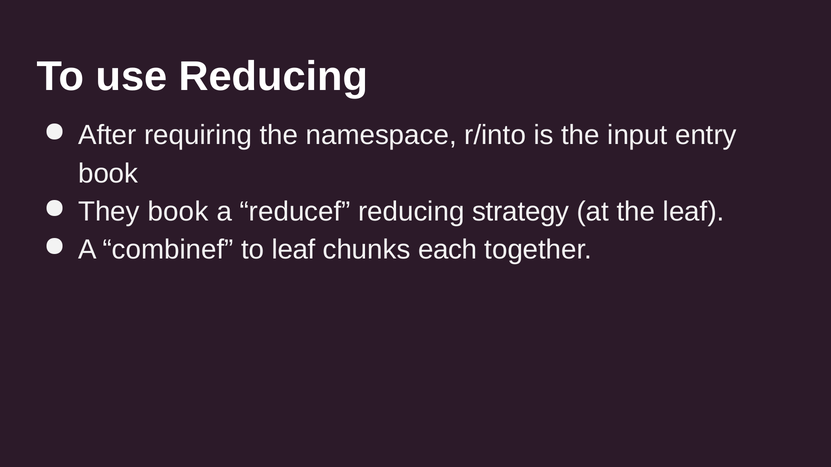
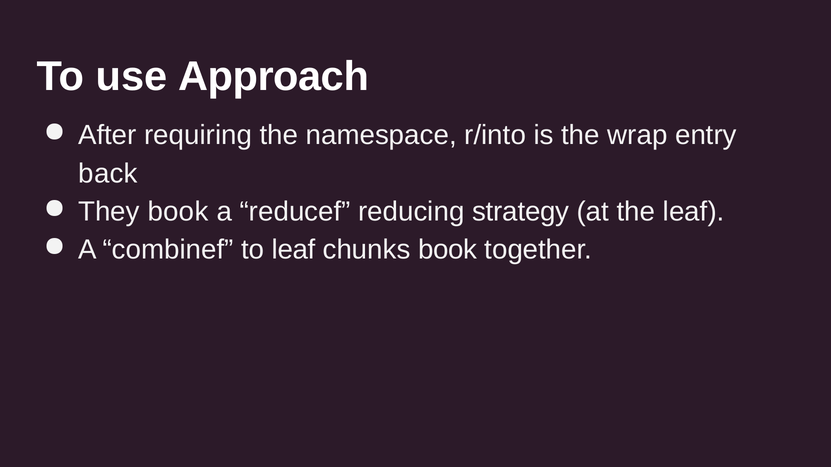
use Reducing: Reducing -> Approach (274, 77)
input: input -> wrap (637, 135)
book: book -> back (108, 174)
chunks each: each -> book (448, 250)
